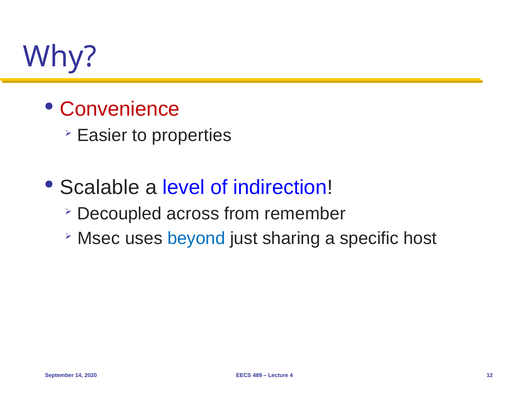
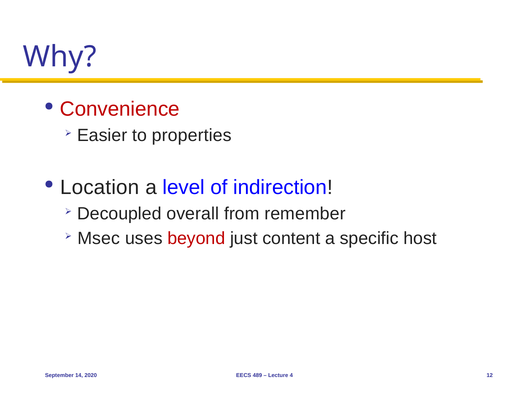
Scalable: Scalable -> Location (100, 187)
across: across -> overall (193, 213)
beyond colour: blue -> red (196, 238)
sharing: sharing -> content (291, 238)
